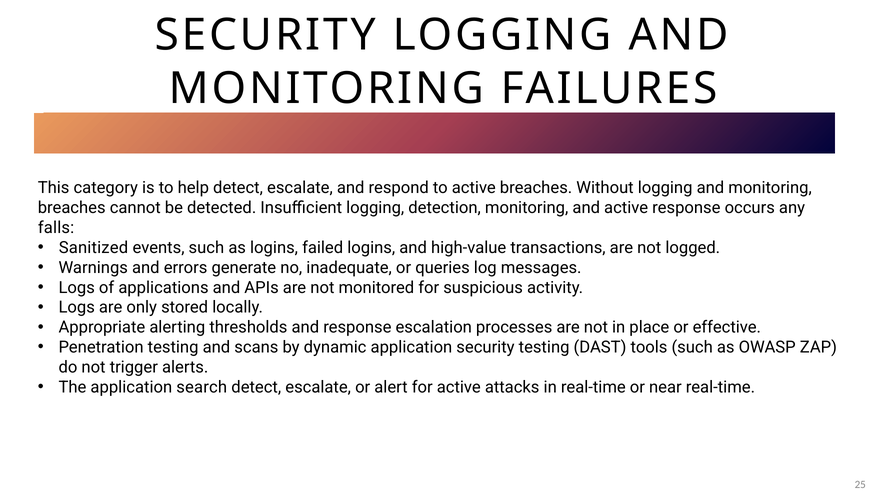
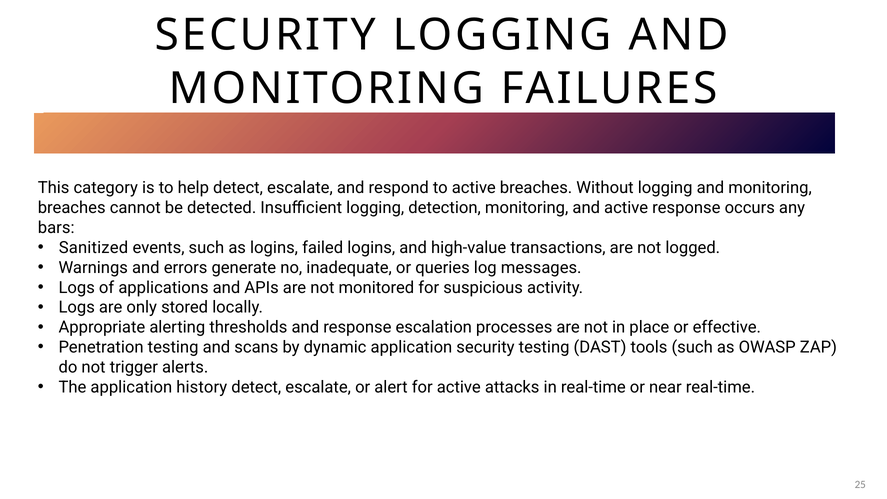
falls: falls -> bars (56, 228)
search: search -> history (202, 387)
